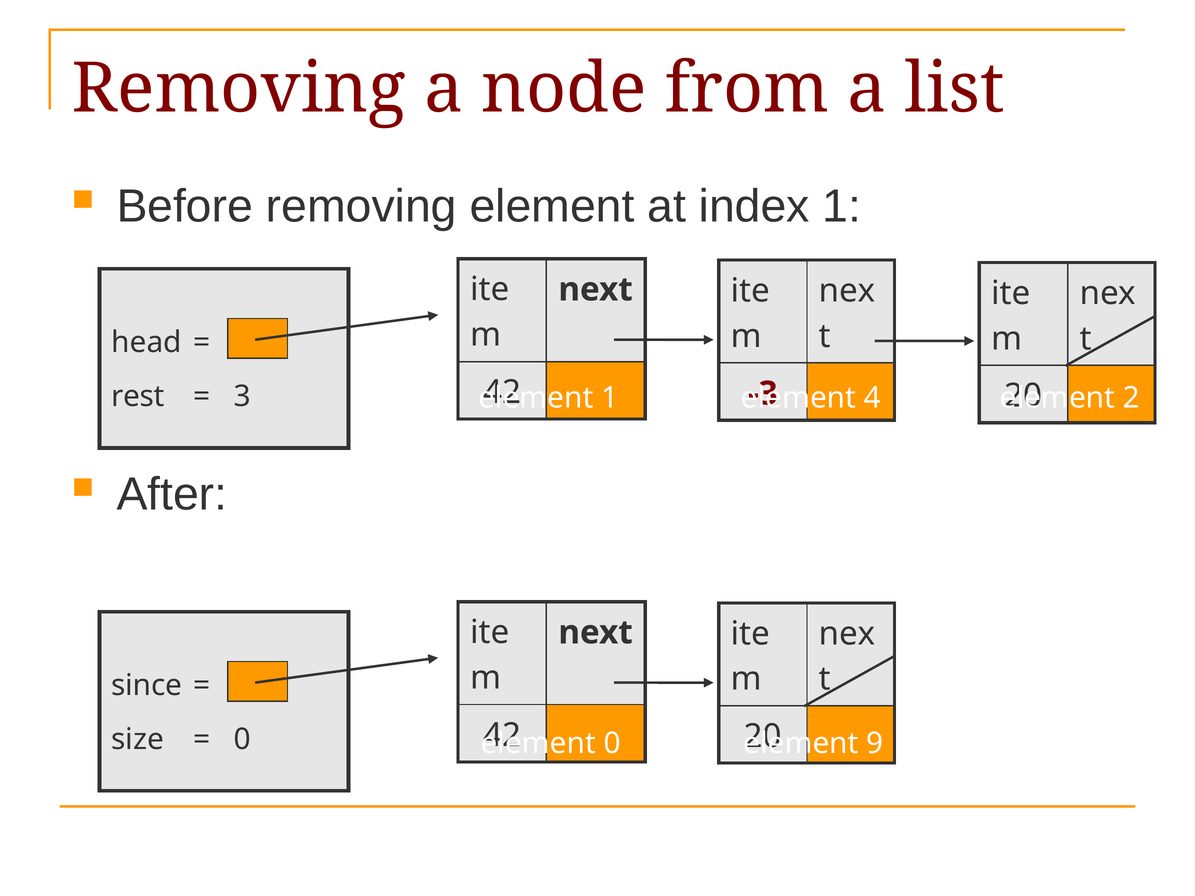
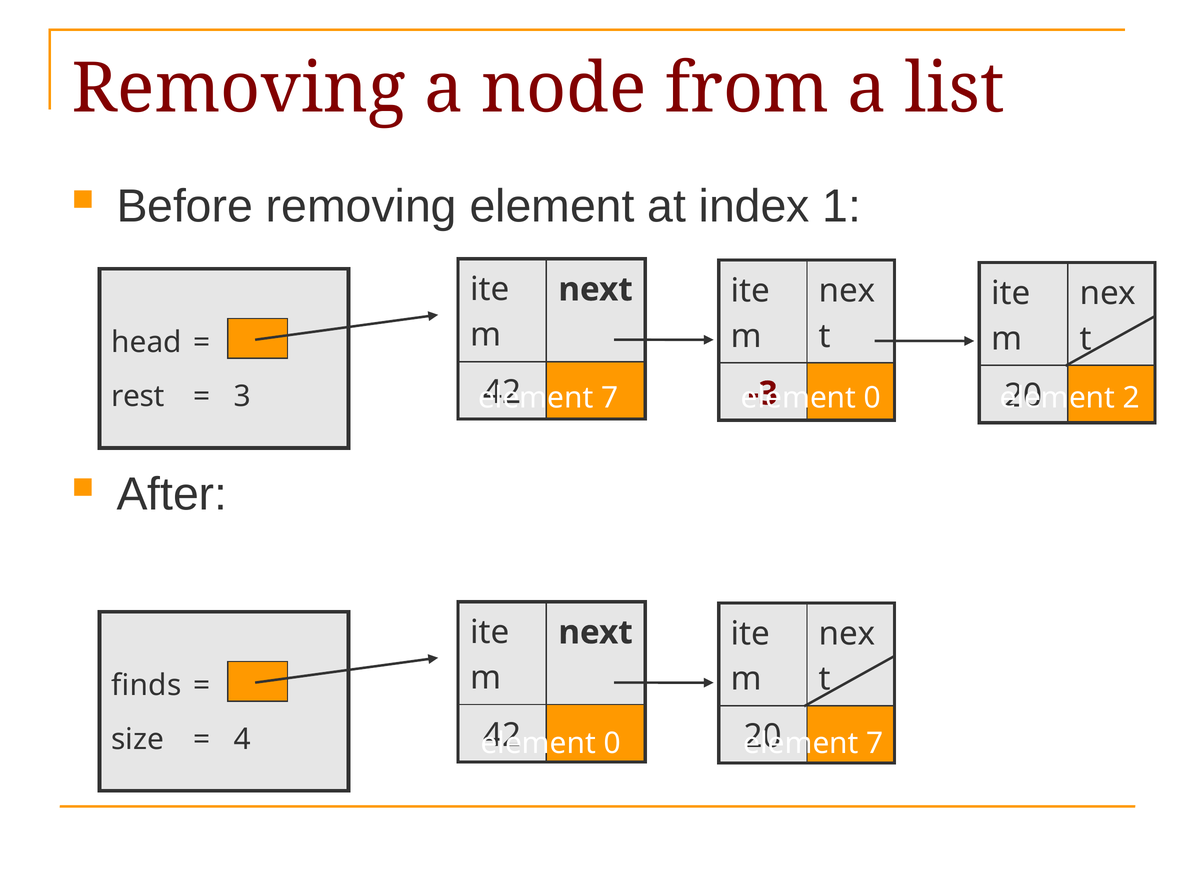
1: 1 -> 7 (610, 398)
4: 4 -> 0 (872, 398)
since: since -> finds (146, 686)
0: 0 -> 4 (242, 739)
9: 9 -> 7 (875, 744)
